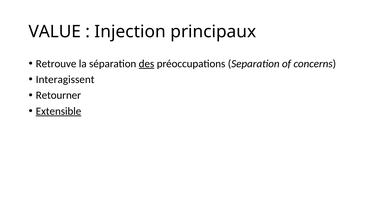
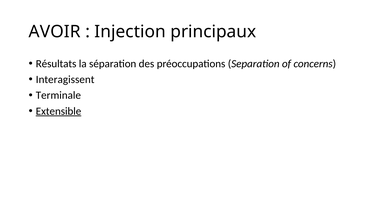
VALUE: VALUE -> AVOIR (55, 32)
Retrouve: Retrouve -> Résultats (56, 64)
des underline: present -> none (147, 64)
Retourner: Retourner -> Terminale (58, 95)
